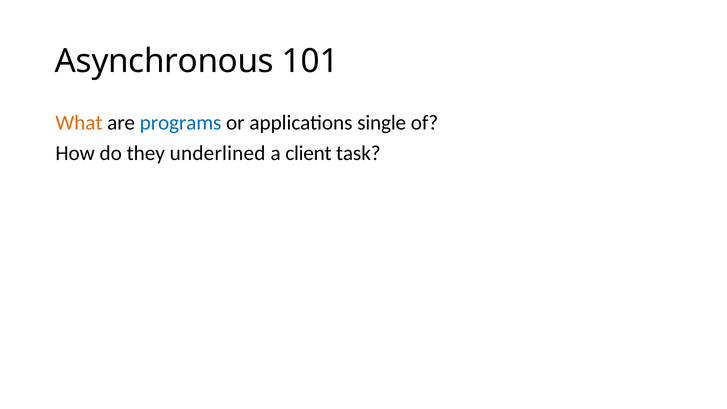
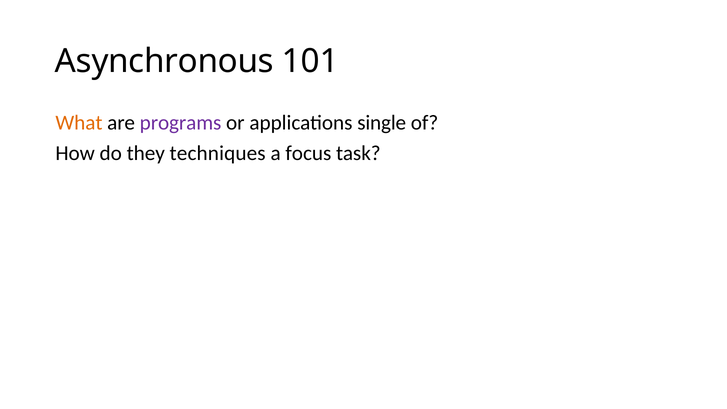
programs colour: blue -> purple (181, 123)
underlined: underlined -> techniques (218, 153)
client: client -> focus (308, 153)
